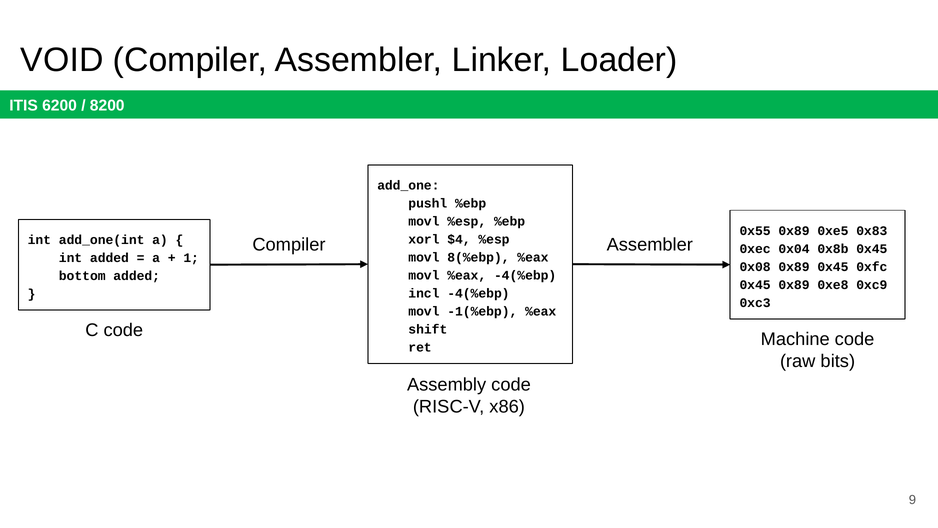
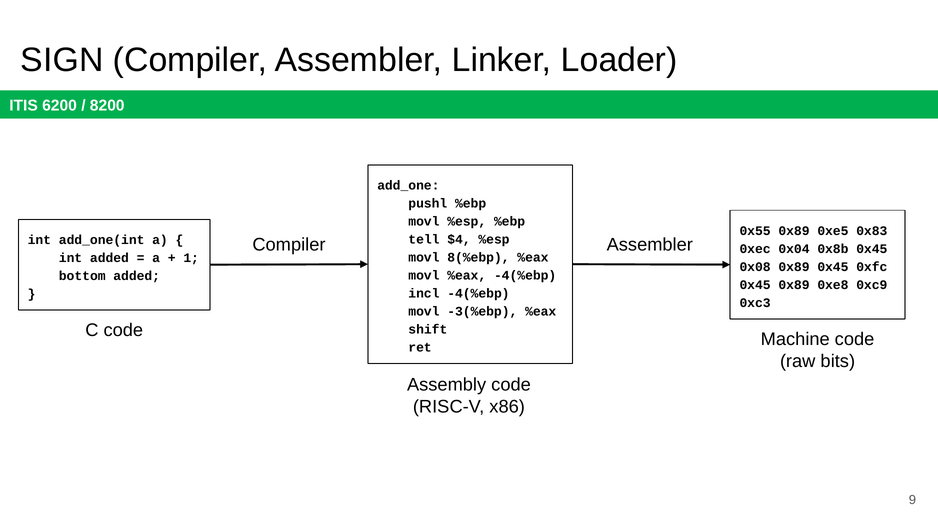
VOID: VOID -> SIGN (62, 60)
xorl: xorl -> tell (424, 239)
-1(%ebp: -1(%ebp -> -3(%ebp (482, 311)
